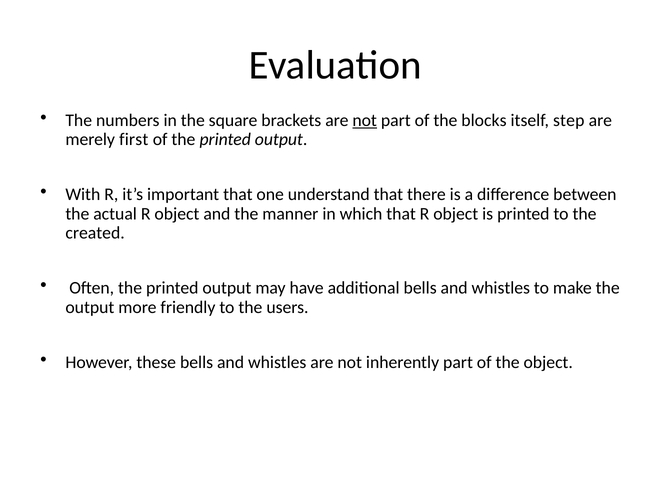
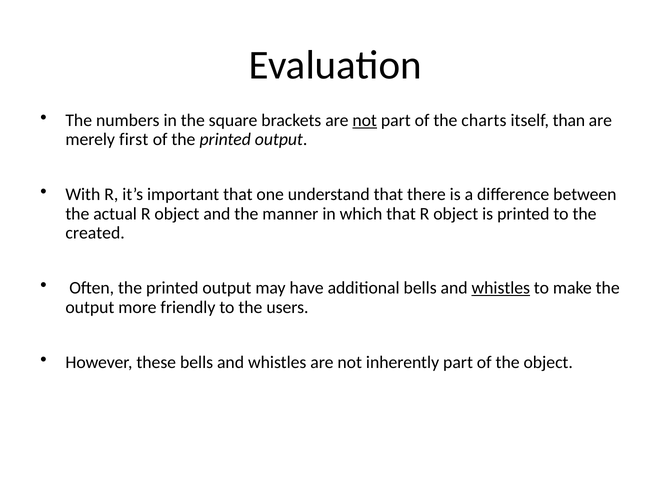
blocks: blocks -> charts (484, 120)
step: step -> than (569, 120)
whistles underline: none -> present (501, 288)
